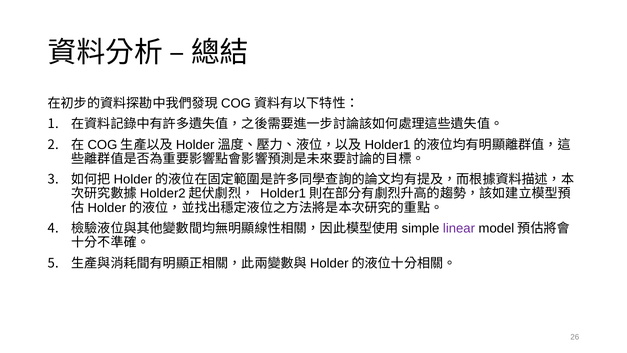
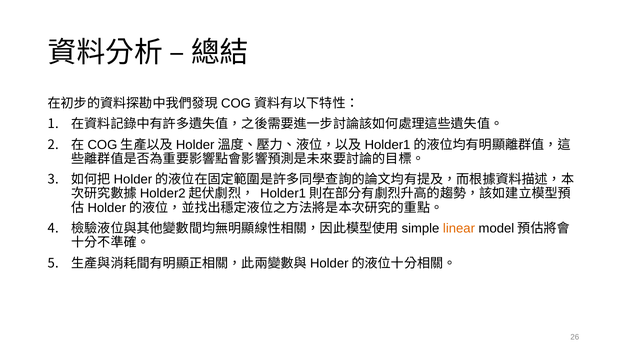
linear colour: purple -> orange (459, 228)
